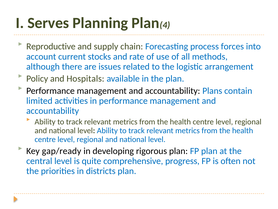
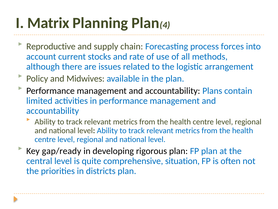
Serves: Serves -> Matrix (48, 23)
Hospitals: Hospitals -> Midwives (86, 79)
progress: progress -> situation (182, 161)
